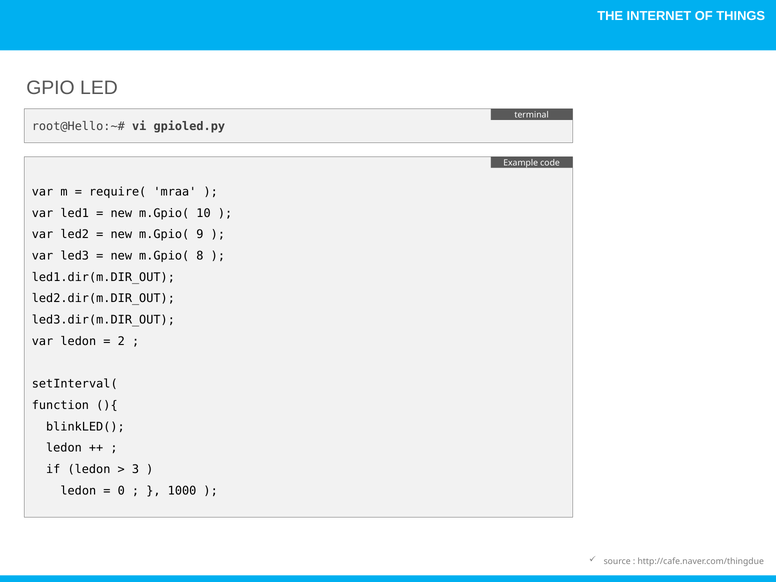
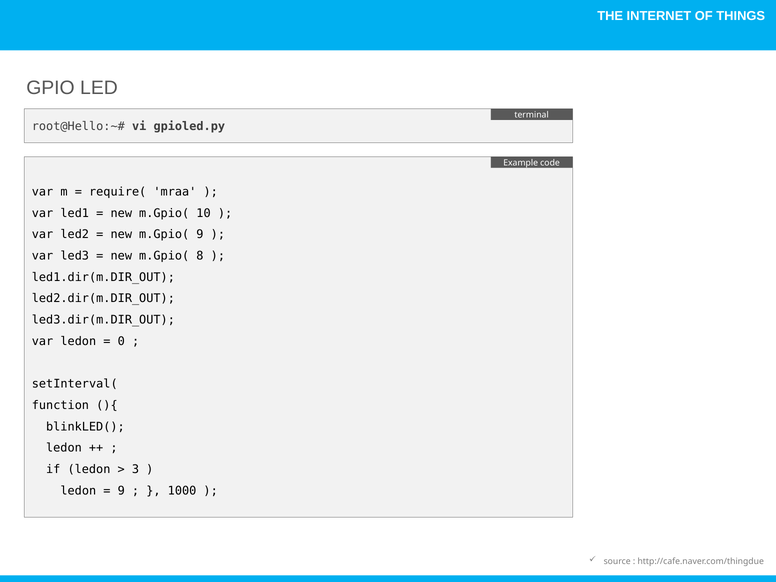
2: 2 -> 0 (121, 341)
0: 0 -> 9 (121, 491)
